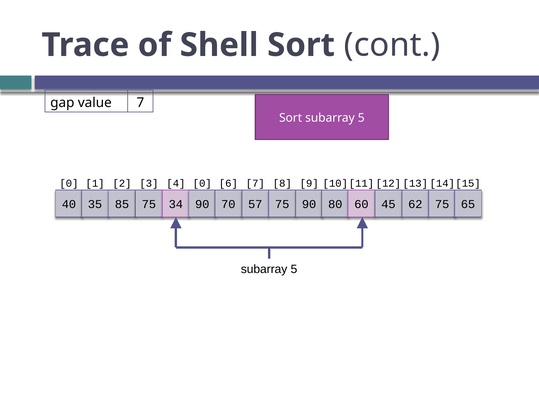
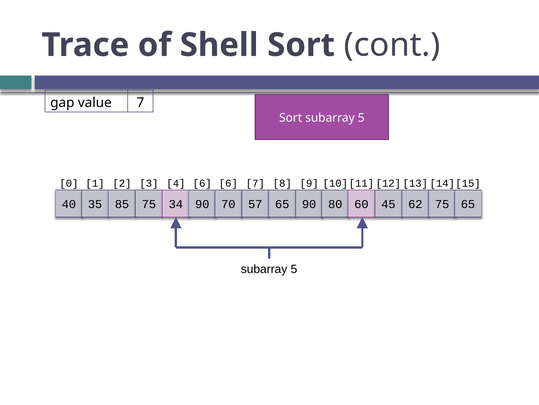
0: 0 -> 6 (202, 183)
57 75: 75 -> 65 (282, 204)
